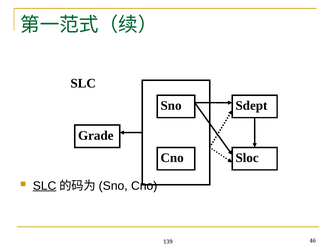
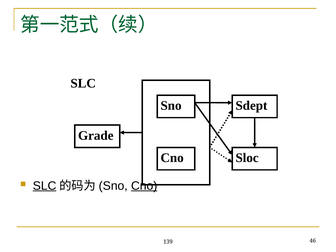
Cno underline: none -> present (144, 186)
